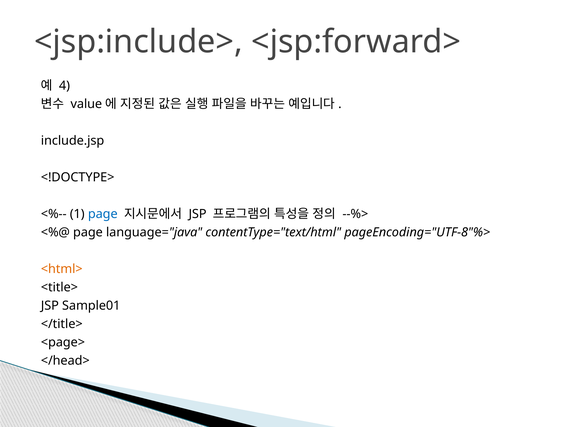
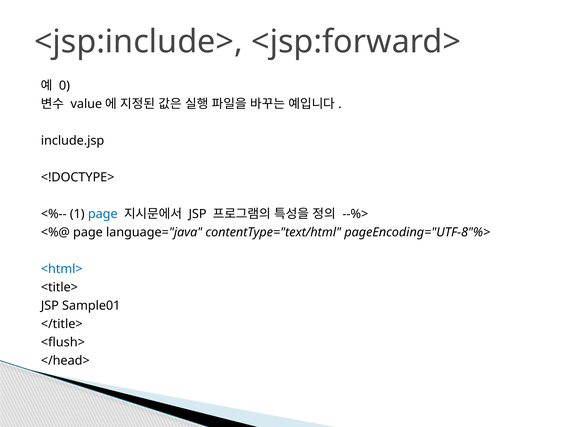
4: 4 -> 0 (64, 86)
<html> colour: orange -> blue (62, 269)
<page>: <page> -> <flush> (63, 342)
